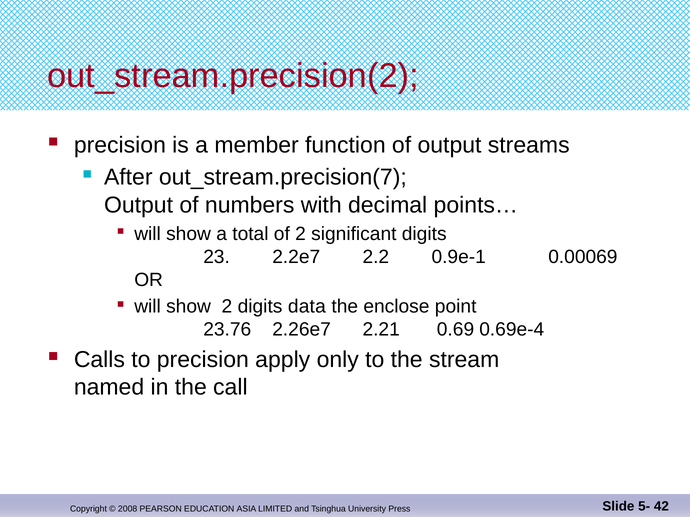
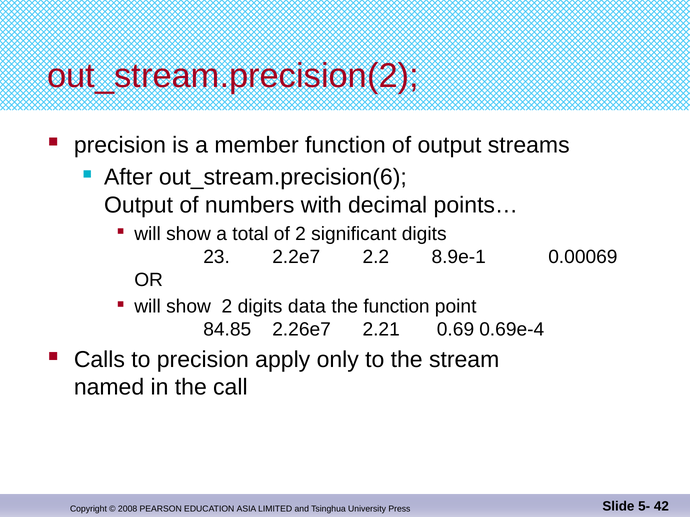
out_stream.precision(7: out_stream.precision(7 -> out_stream.precision(6 (283, 178)
0.9e-1: 0.9e-1 -> 8.9e-1 (459, 257)
the enclose: enclose -> function (397, 307)
23.76: 23.76 -> 84.85 (227, 330)
